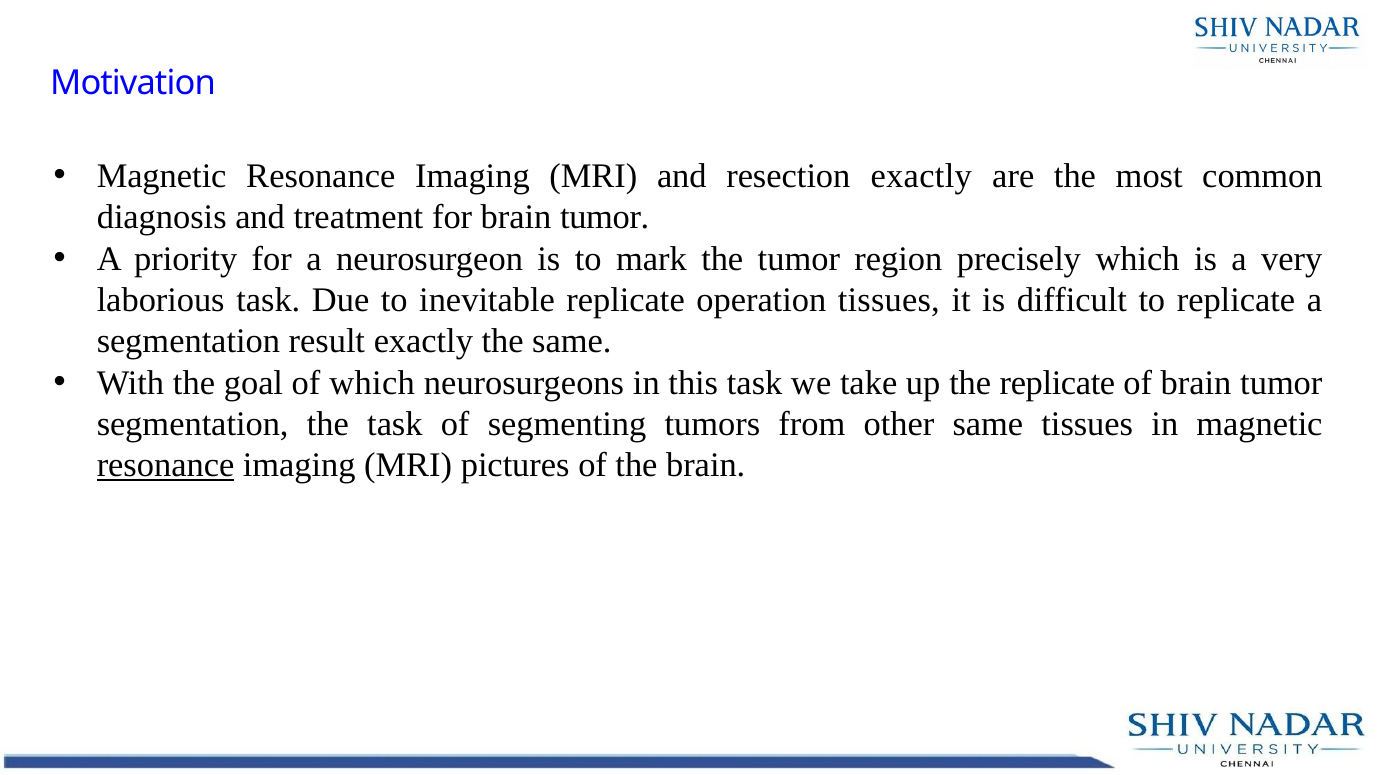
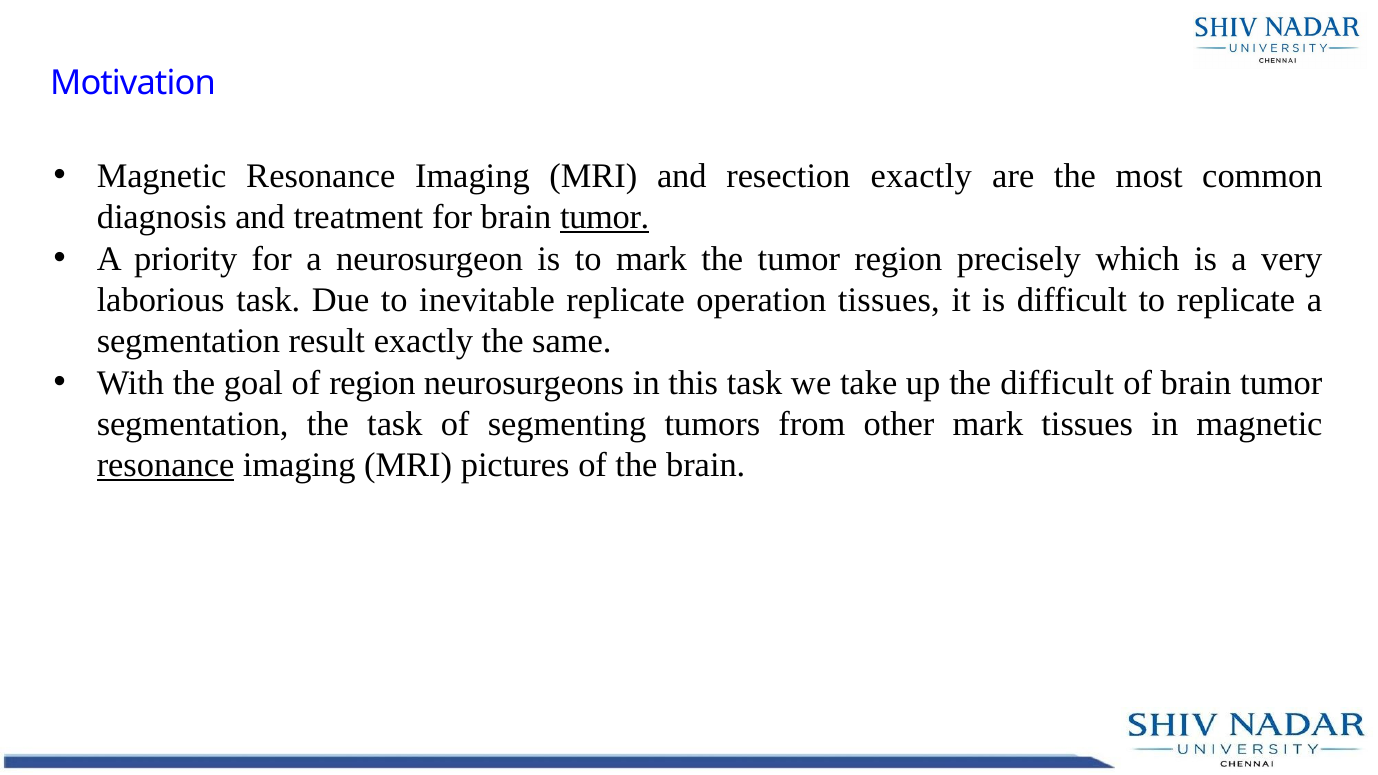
tumor underline: none -> present (605, 218)
of which: which -> region (372, 383)
the replicate: replicate -> difficult (1057, 383)
other same: same -> mark (988, 424)
